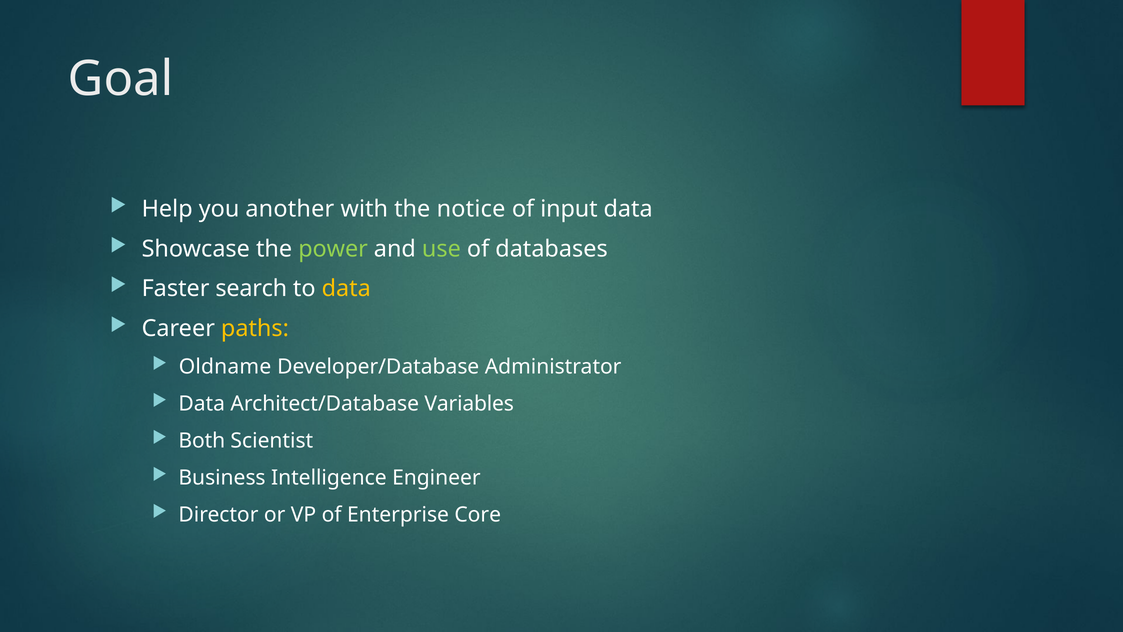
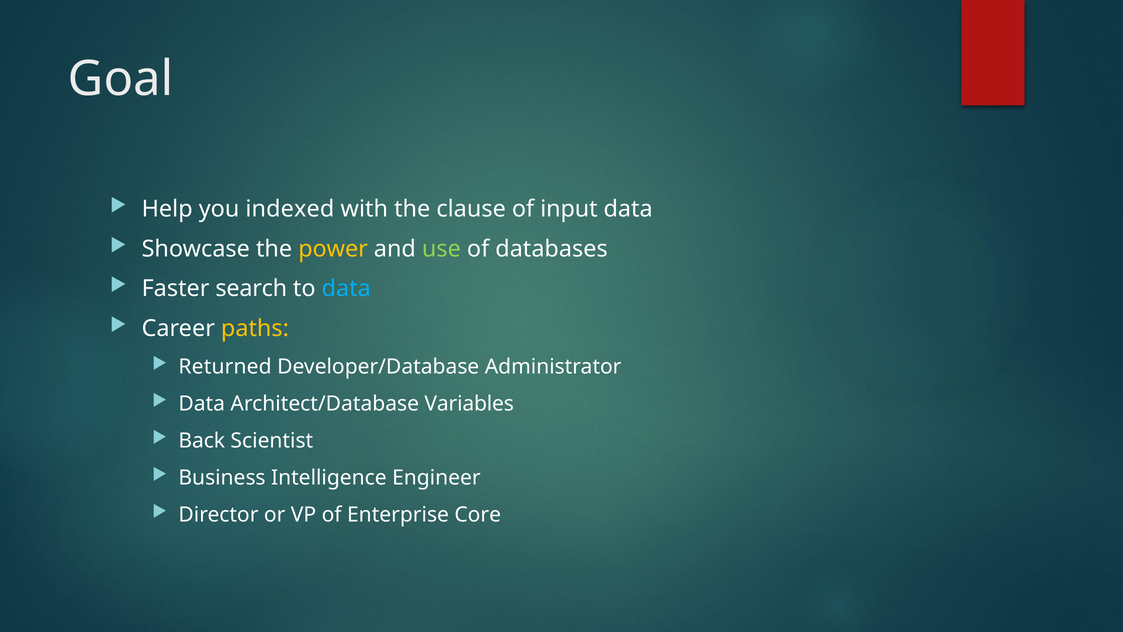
another: another -> indexed (290, 209)
notice: notice -> clause (471, 209)
power colour: light green -> yellow (333, 249)
data colour: yellow -> light blue (346, 289)
Oldname: Oldname -> Returned (225, 367)
Both: Both -> Back (202, 441)
